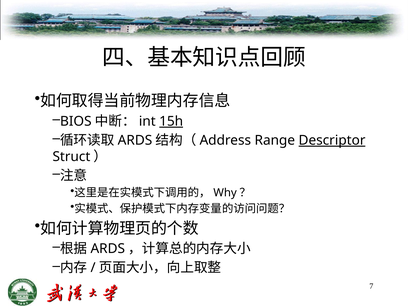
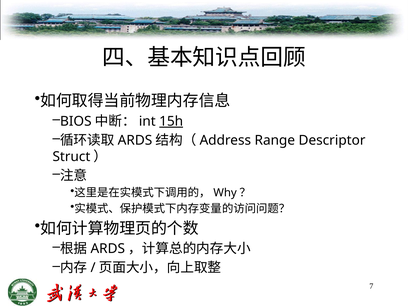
Descriptor underline: present -> none (332, 140)
